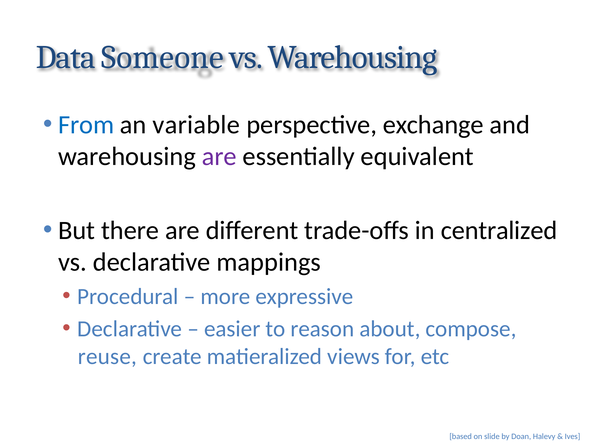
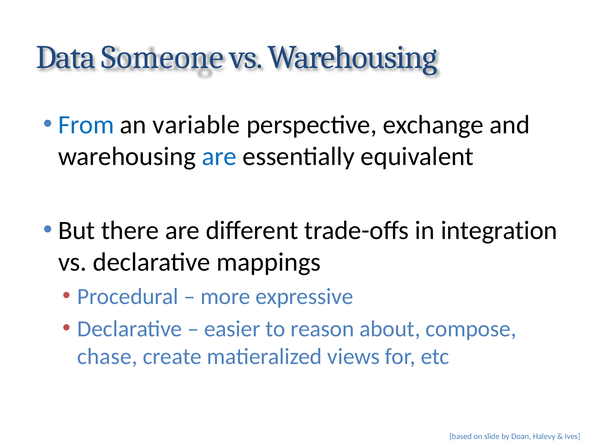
are colour: purple -> blue (219, 157)
centralized: centralized -> integration (499, 231)
reuse: reuse -> chase (107, 357)
